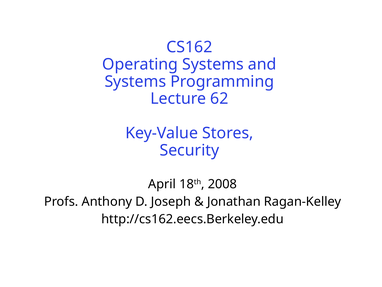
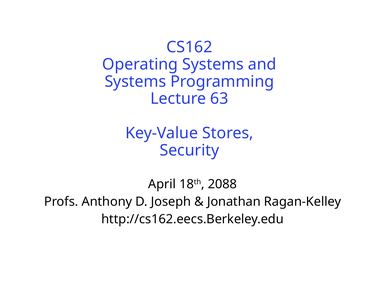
62: 62 -> 63 (219, 99)
2008: 2008 -> 2088 (222, 184)
